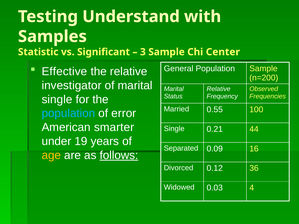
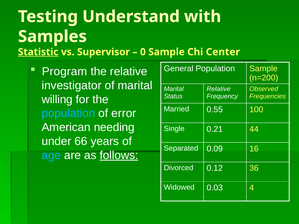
Statistic underline: none -> present (38, 52)
Significant: Significant -> Supervisor (104, 52)
3: 3 -> 0 (143, 52)
Effective: Effective -> Program (64, 72)
single: single -> willing (57, 100)
smarter: smarter -> needing (114, 127)
19: 19 -> 66 (81, 141)
age colour: yellow -> light blue (51, 155)
